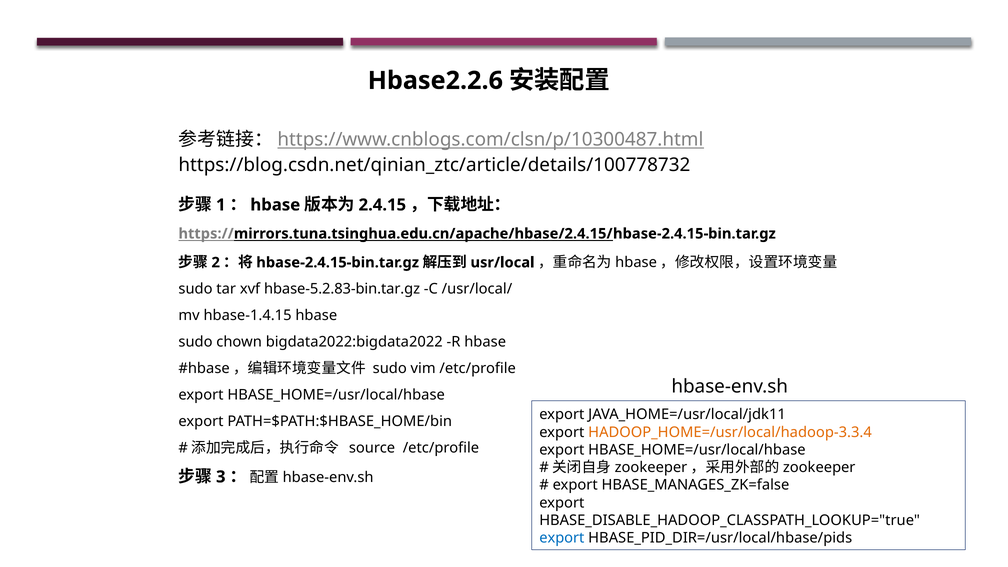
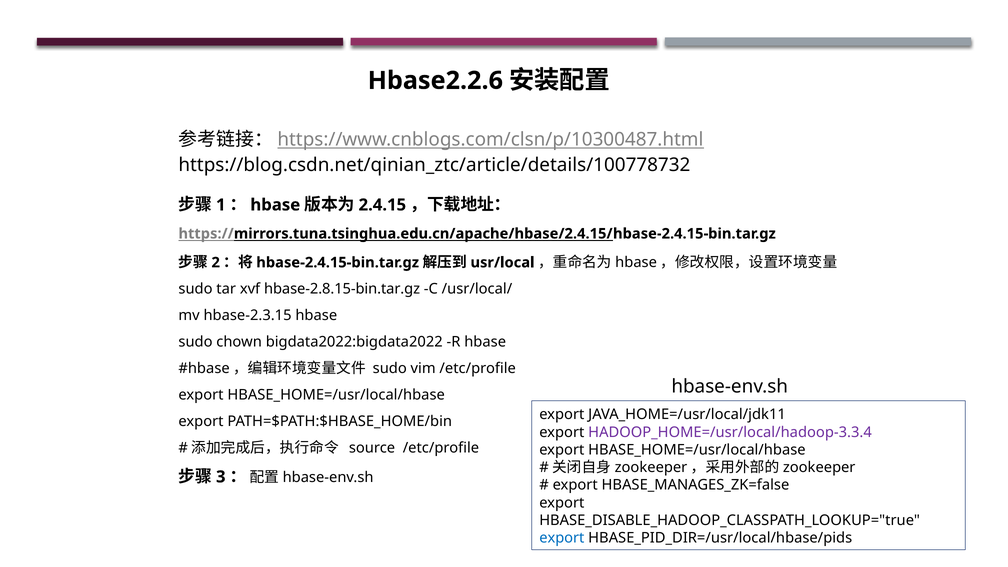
hbase-5.2.83-bin.tar.gz: hbase-5.2.83-bin.tar.gz -> hbase-2.8.15-bin.tar.gz (342, 289)
hbase-1.4.15: hbase-1.4.15 -> hbase-2.3.15 (248, 315)
HADOOP_HOME=/usr/local/hadoop-3.3.4 colour: orange -> purple (730, 432)
